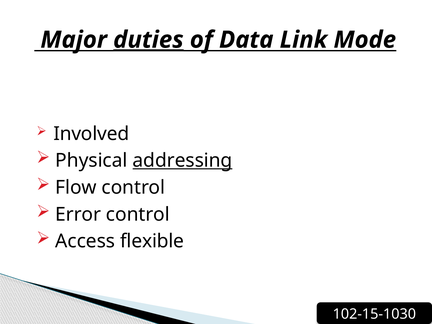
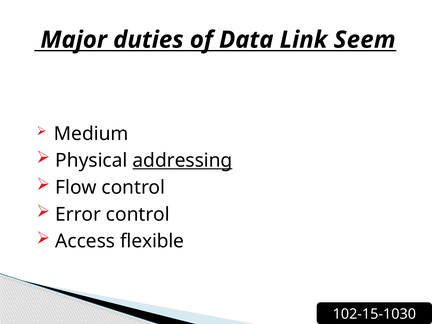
duties underline: present -> none (148, 40)
Mode: Mode -> Seem (365, 40)
Involved: Involved -> Medium (91, 134)
